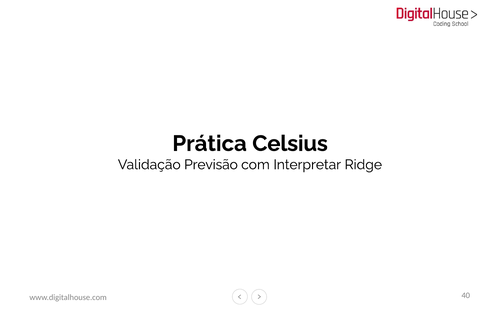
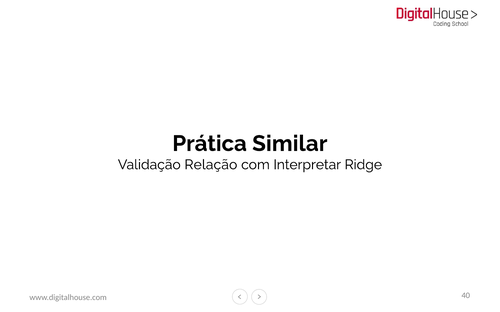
Celsius: Celsius -> Similar (290, 144)
Previsão: Previsão -> Relação (211, 165)
